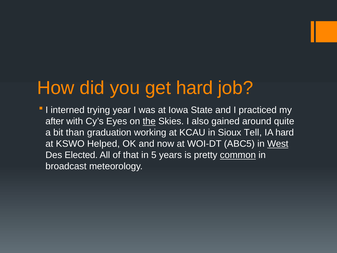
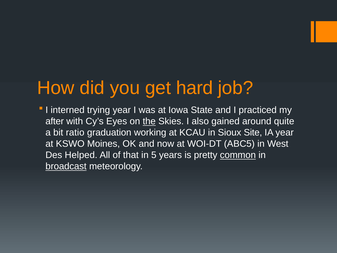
than: than -> ratio (75, 133)
Tell: Tell -> Site (253, 133)
IA hard: hard -> year (285, 133)
Helped: Helped -> Moines (104, 144)
West underline: present -> none (278, 144)
Elected: Elected -> Helped (81, 155)
broadcast underline: none -> present (66, 166)
